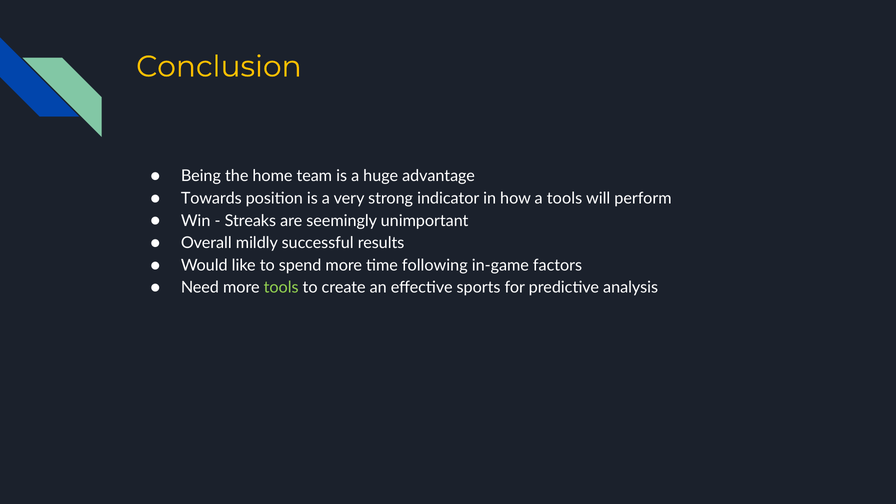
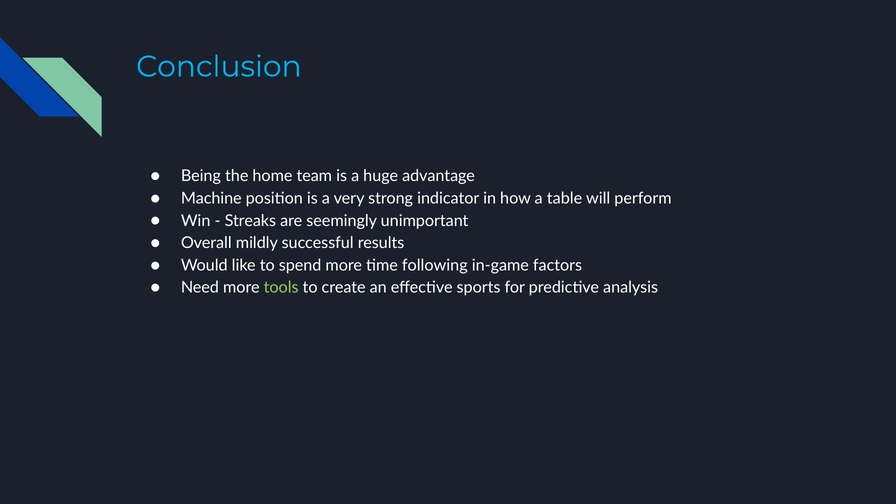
Conclusion colour: yellow -> light blue (219, 67)
Towards: Towards -> Machine (211, 198)
a tools: tools -> table (565, 198)
